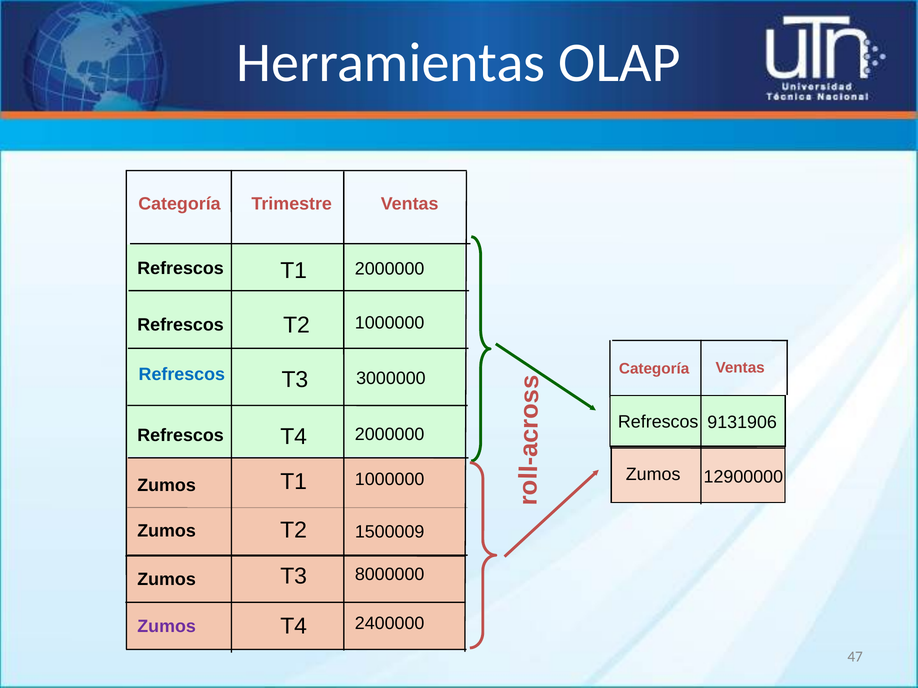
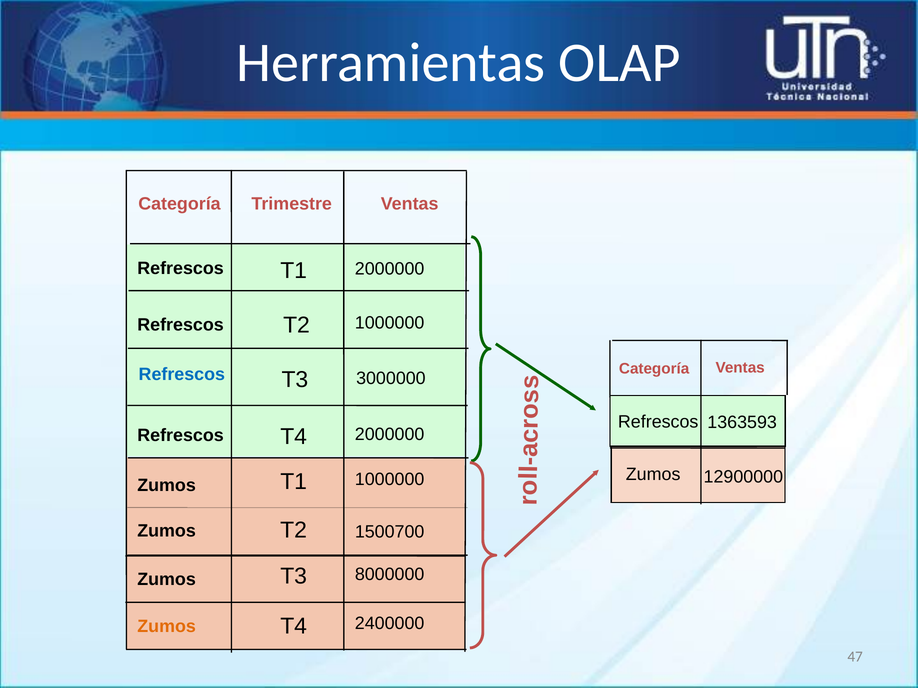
9131906: 9131906 -> 1363593 (742, 423)
1500009: 1500009 -> 1500700 (390, 532)
Zumos colour: purple -> orange (167, 627)
